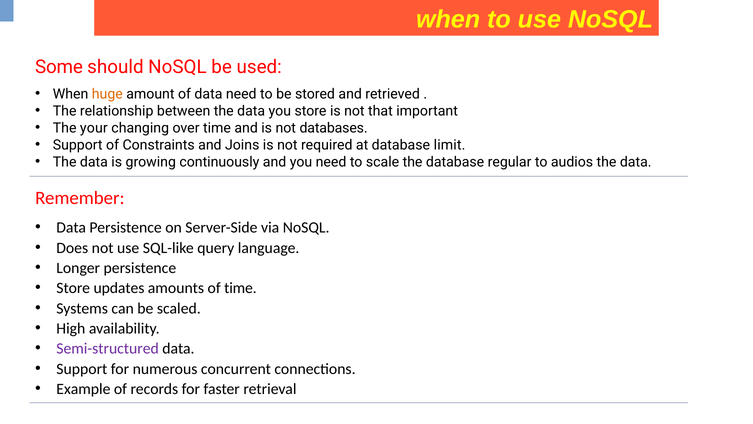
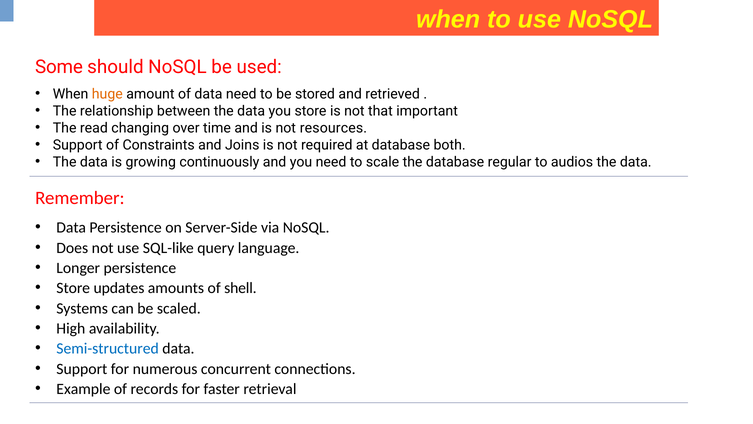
your: your -> read (94, 128)
databases: databases -> resources (333, 128)
limit: limit -> both (450, 145)
of time: time -> shell (240, 288)
Semi-structured colour: purple -> blue (108, 348)
